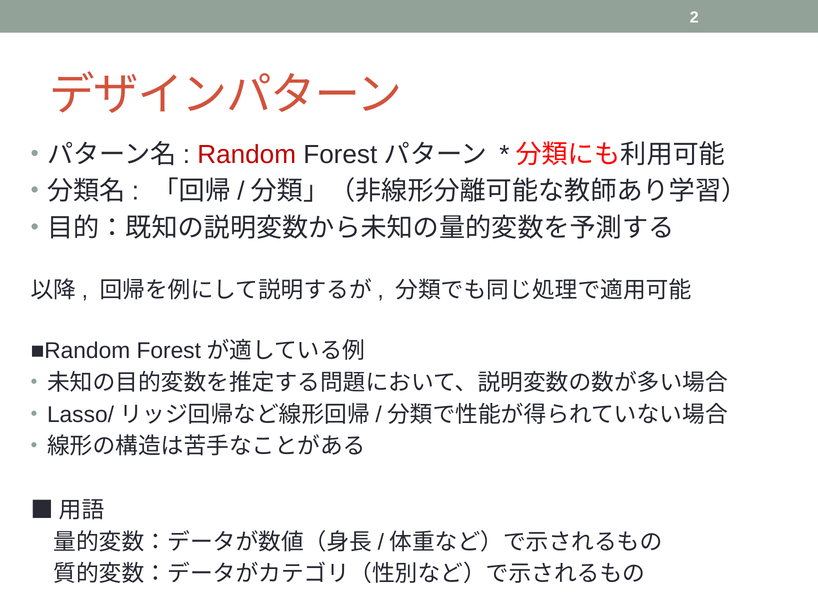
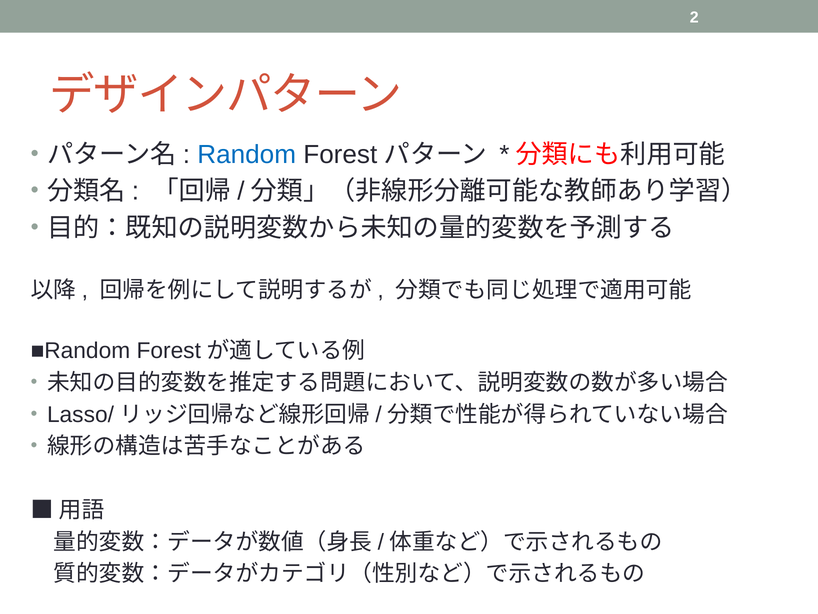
Random colour: red -> blue (247, 154)
